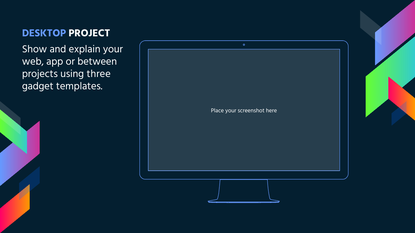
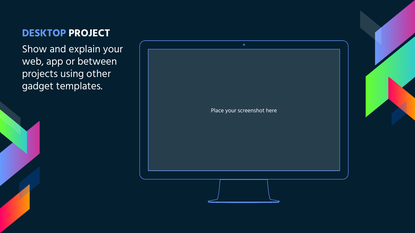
three: three -> other (99, 74)
